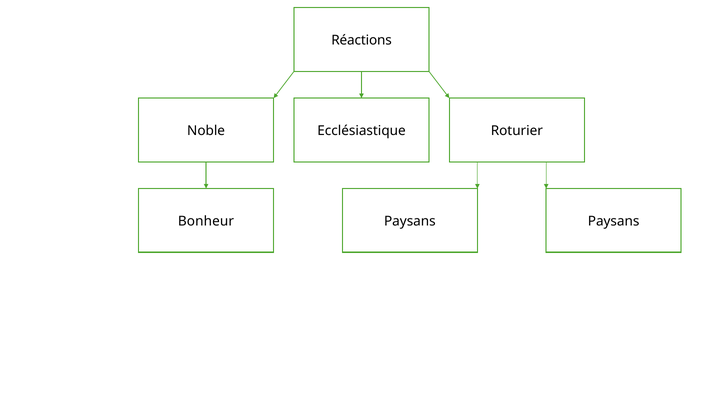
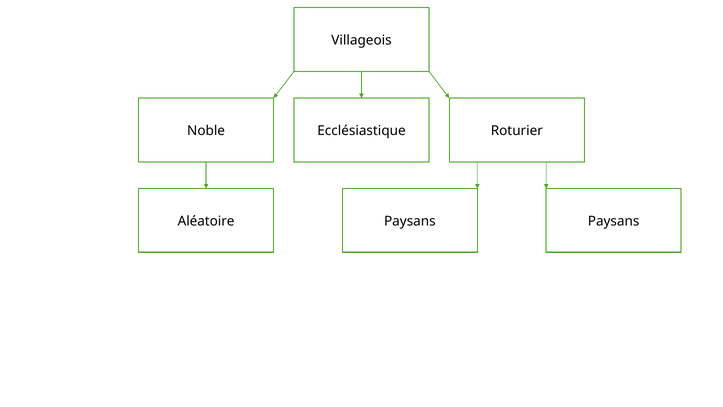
Réactions: Réactions -> Villageois (361, 40)
Bonheur: Bonheur -> Aléatoire (206, 221)
